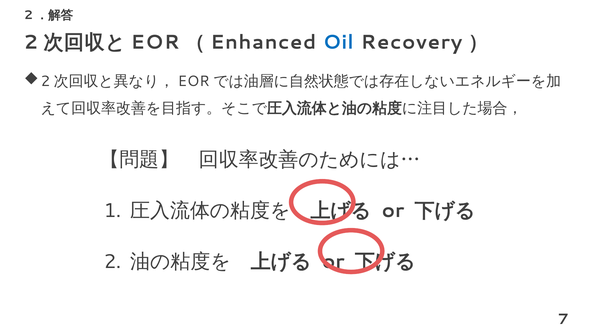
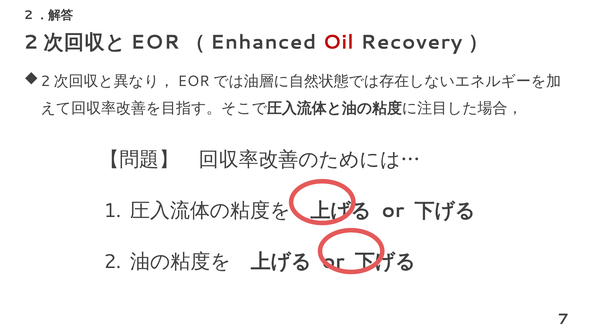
Oil colour: blue -> red (339, 42)
